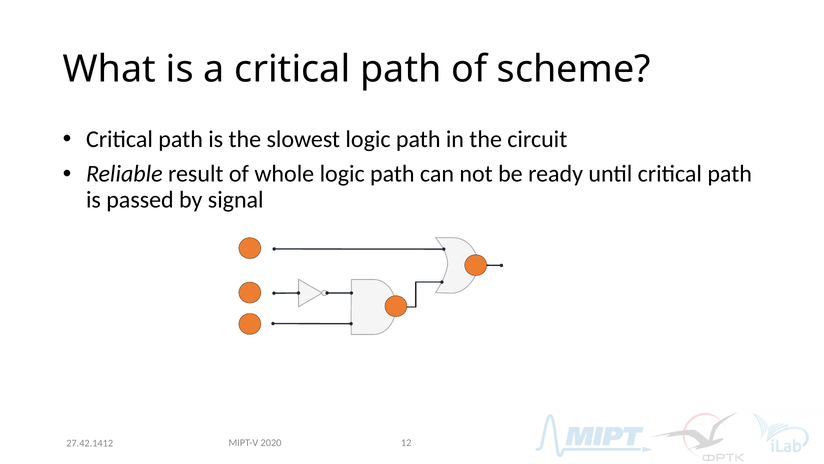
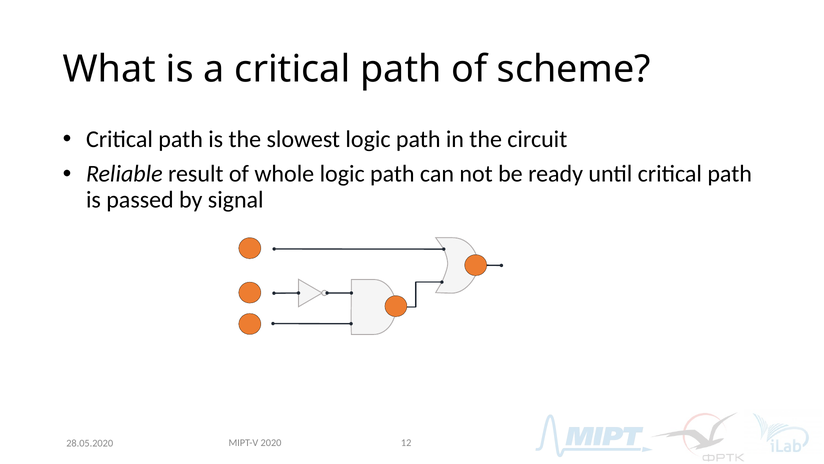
27.42.1412: 27.42.1412 -> 28.05.2020 (90, 443)
